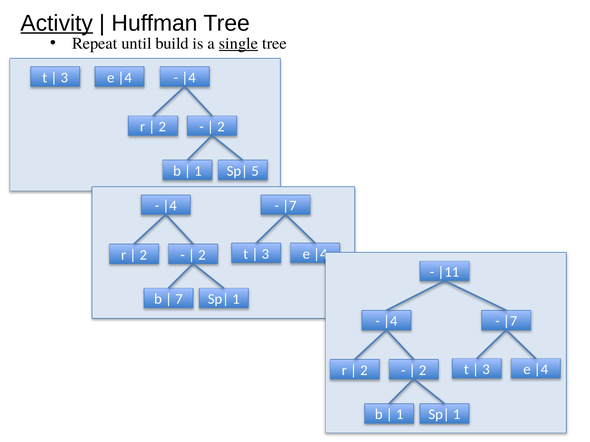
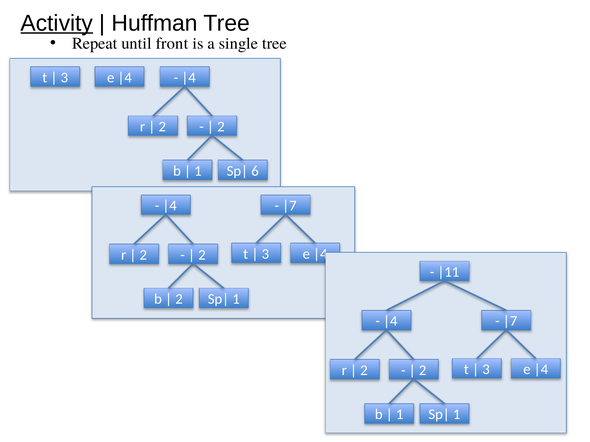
build: build -> front (172, 43)
single underline: present -> none (239, 43)
5: 5 -> 6 (255, 171)
7: 7 -> 2 (179, 299)
